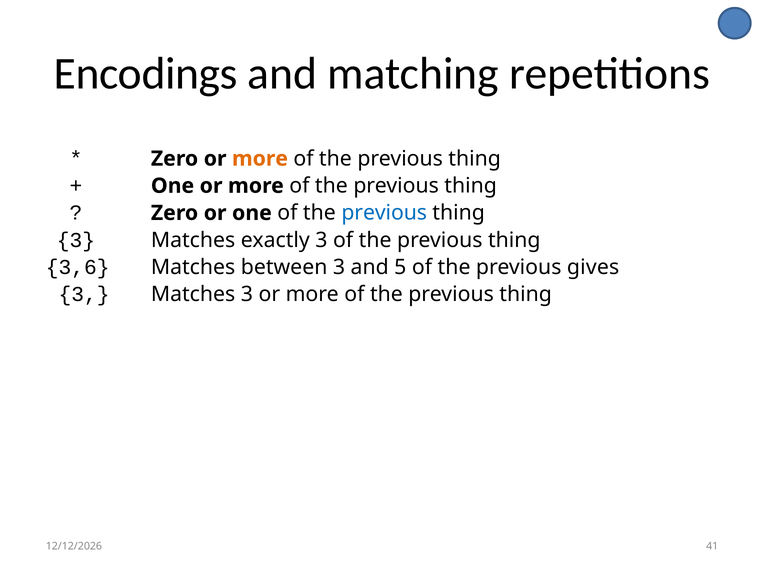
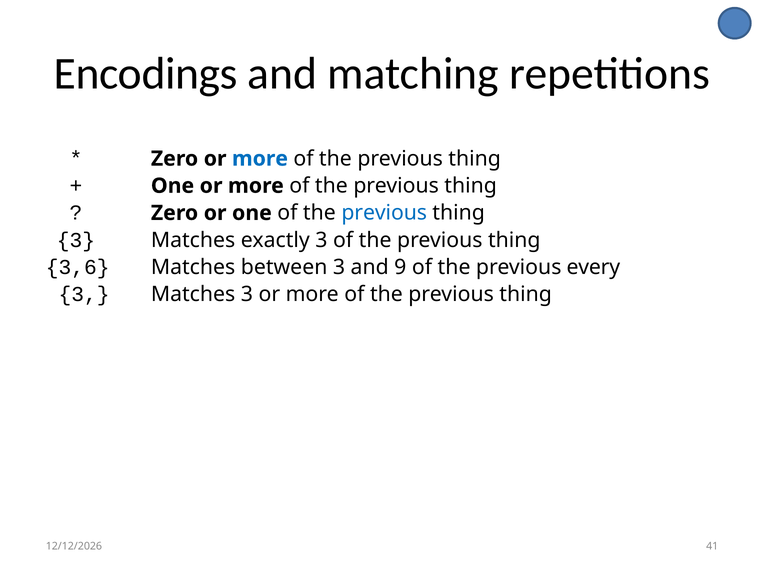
more colour: orange -> blue (260, 159)
5: 5 -> 9 (400, 267)
gives: gives -> every (593, 267)
